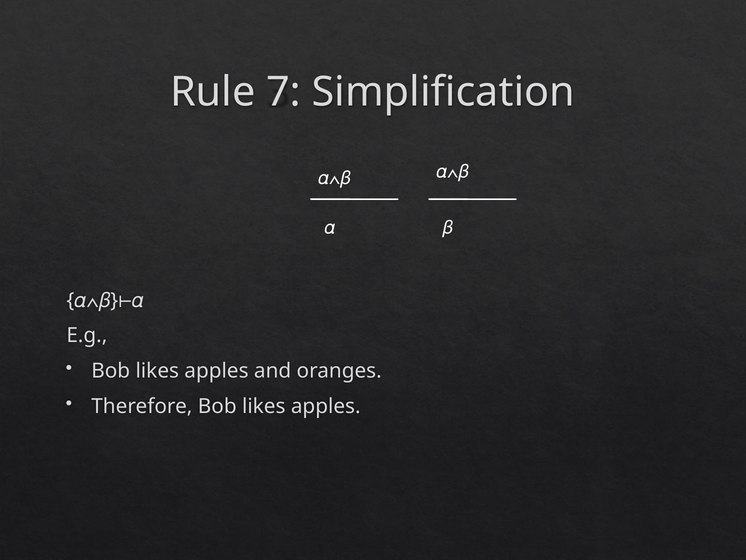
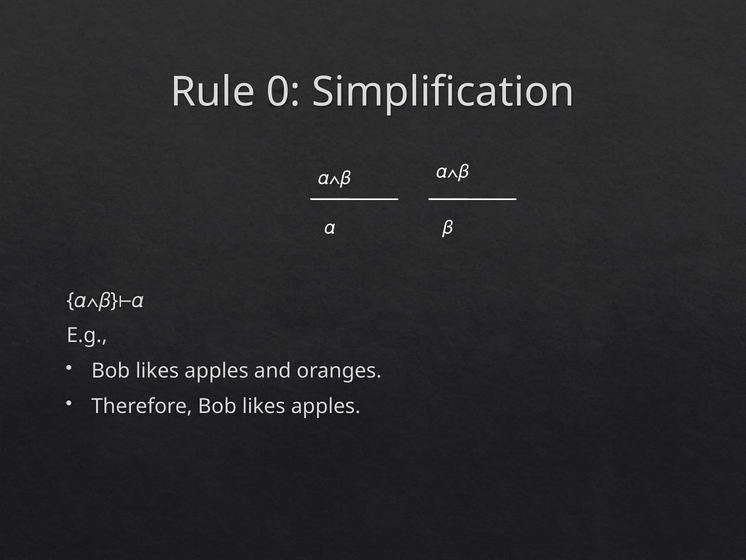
7: 7 -> 0 (284, 92)
